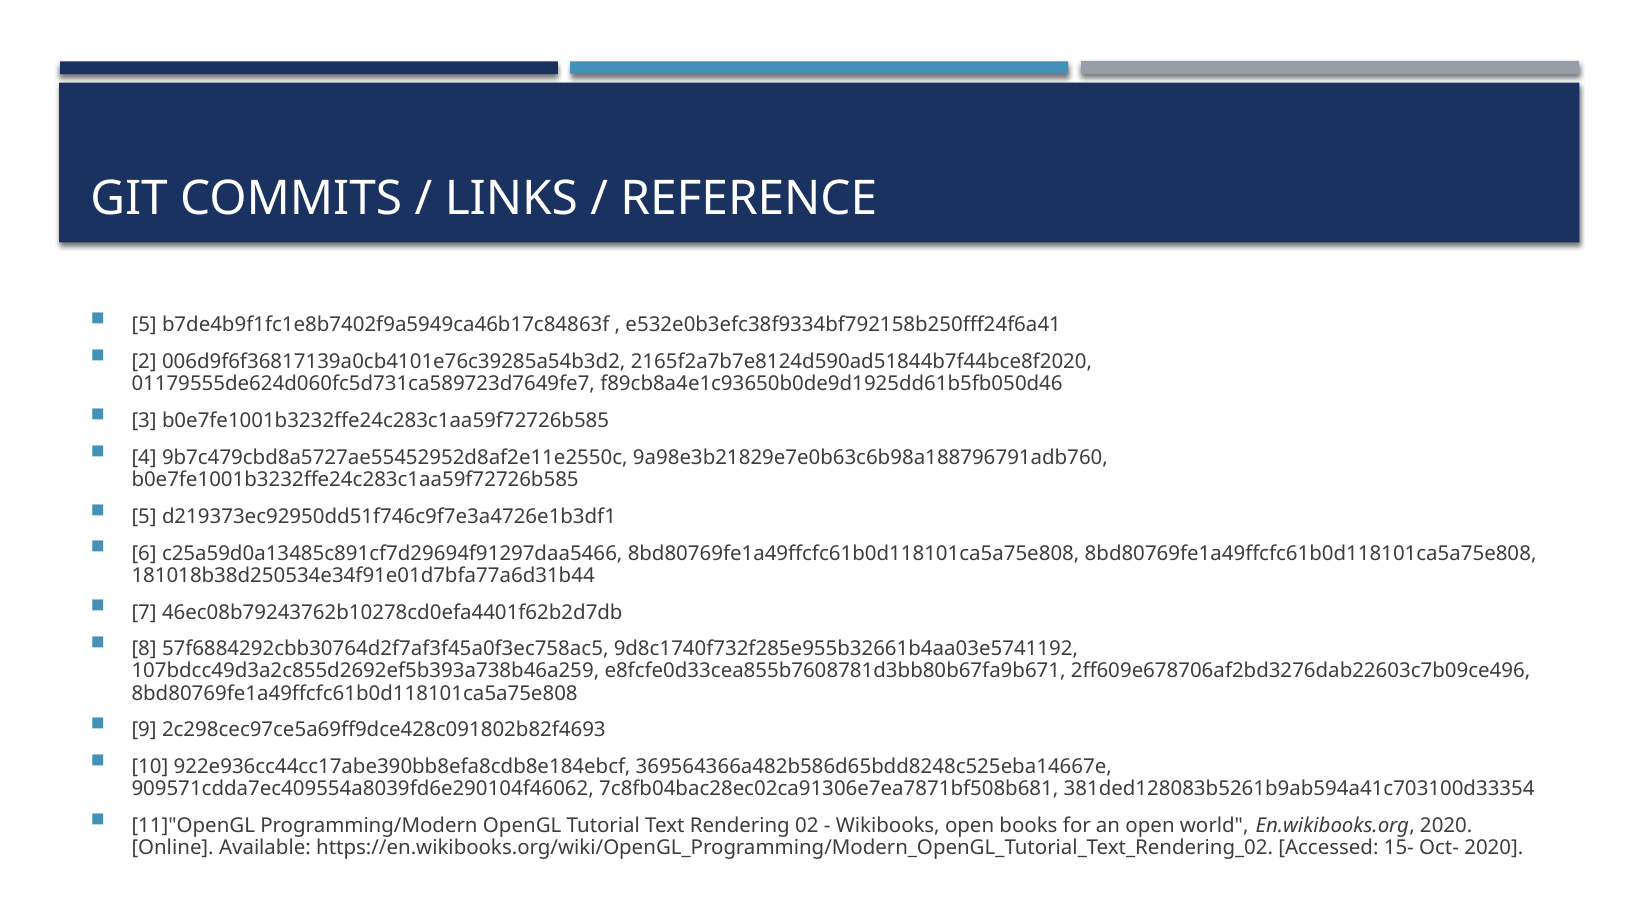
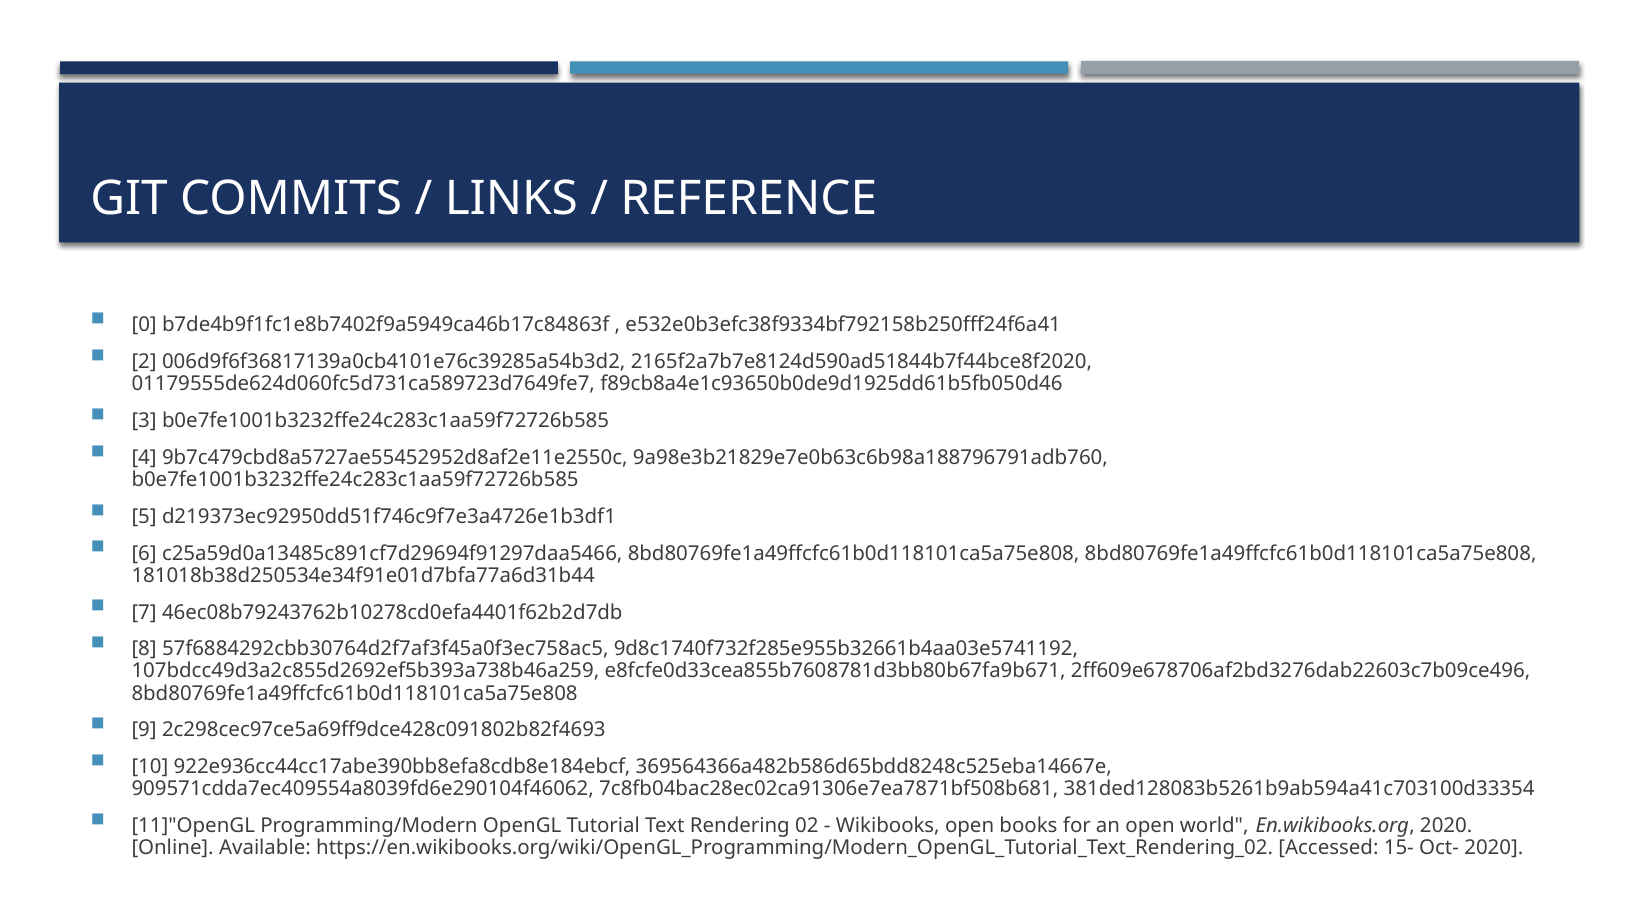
5: 5 -> 0 (144, 325)
